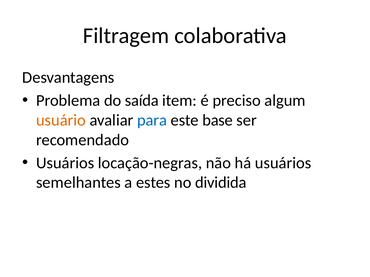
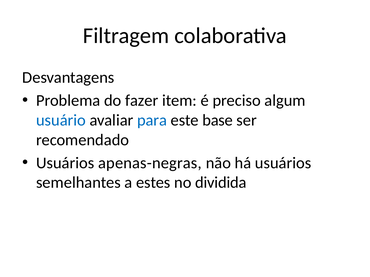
saída: saída -> fazer (142, 101)
usuário colour: orange -> blue (61, 120)
locação-negras: locação-negras -> apenas-negras (150, 163)
